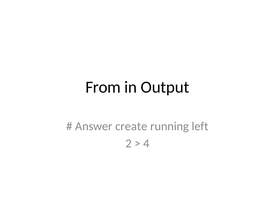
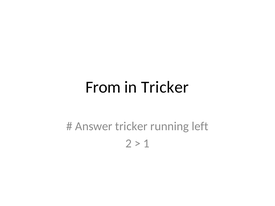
in Output: Output -> Tricker (165, 87)
Answer create: create -> tricker (131, 126)
4: 4 -> 1 (146, 144)
